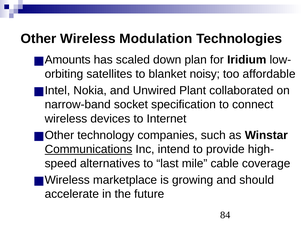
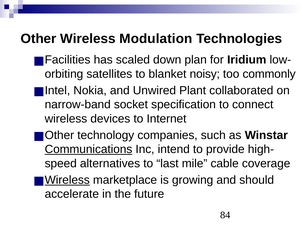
Amounts: Amounts -> Facilities (68, 60)
affordable: affordable -> commonly (269, 74)
Wireless underline: none -> present (67, 180)
